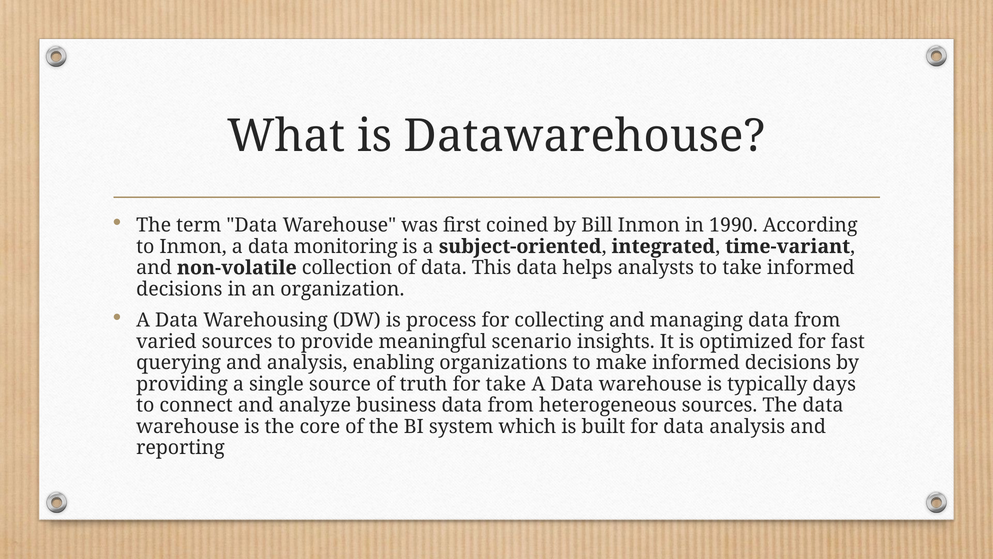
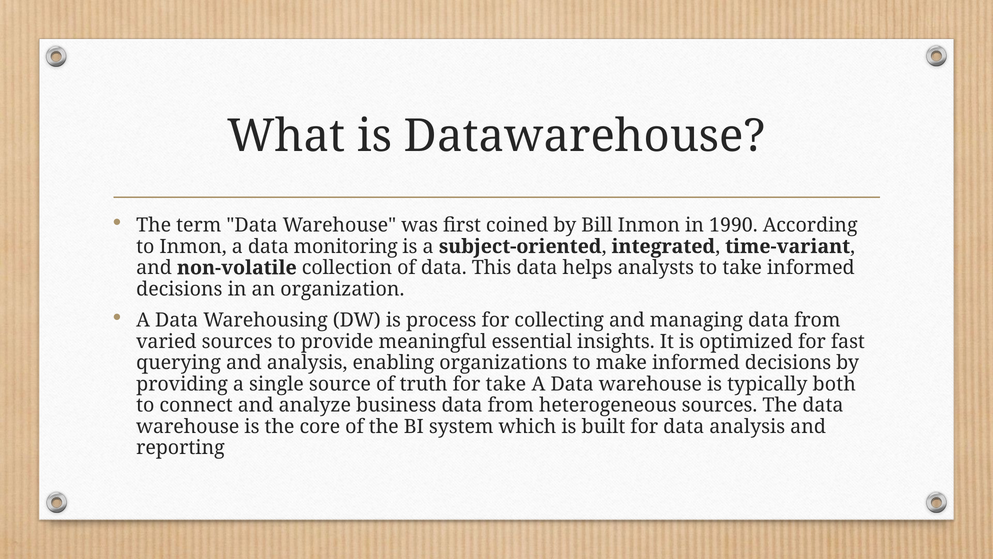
scenario: scenario -> essential (532, 341)
days: days -> both (834, 384)
